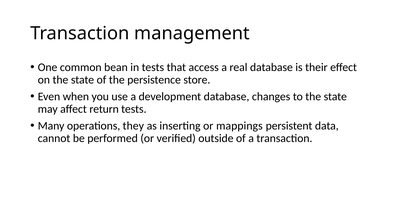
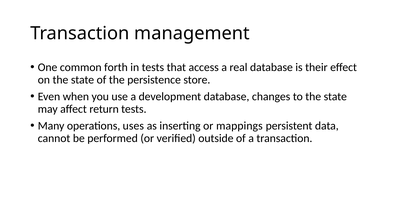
bean: bean -> forth (116, 67)
they: they -> uses (133, 126)
